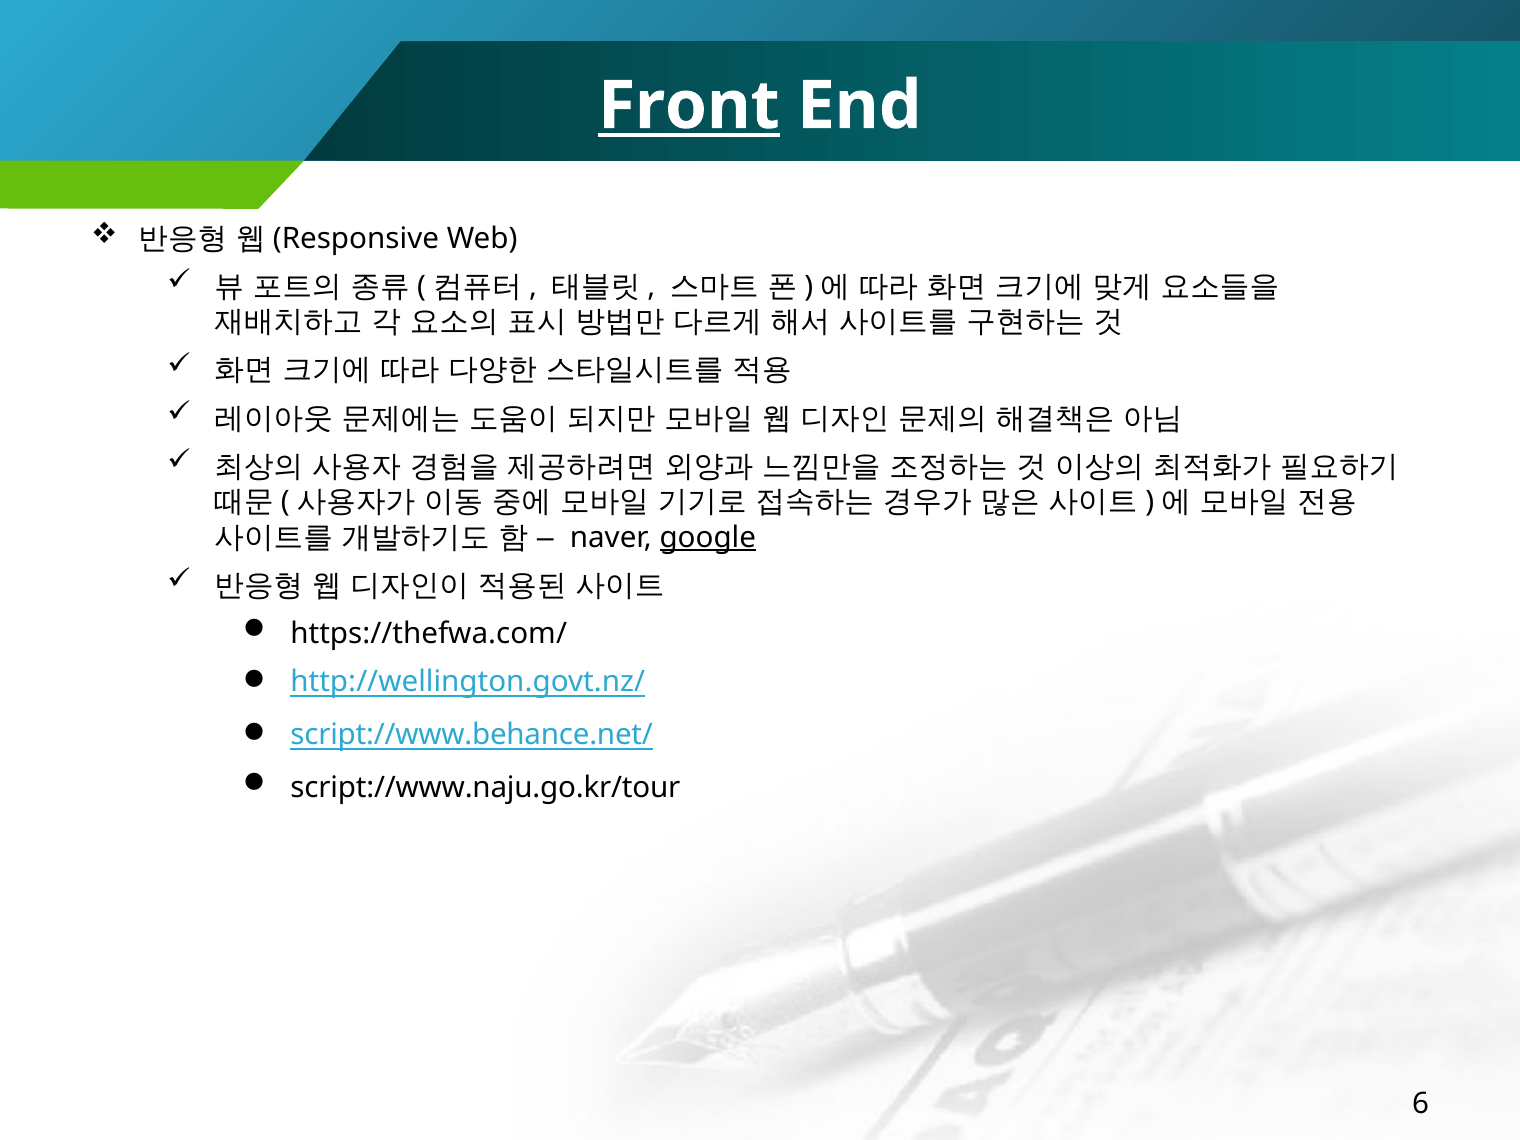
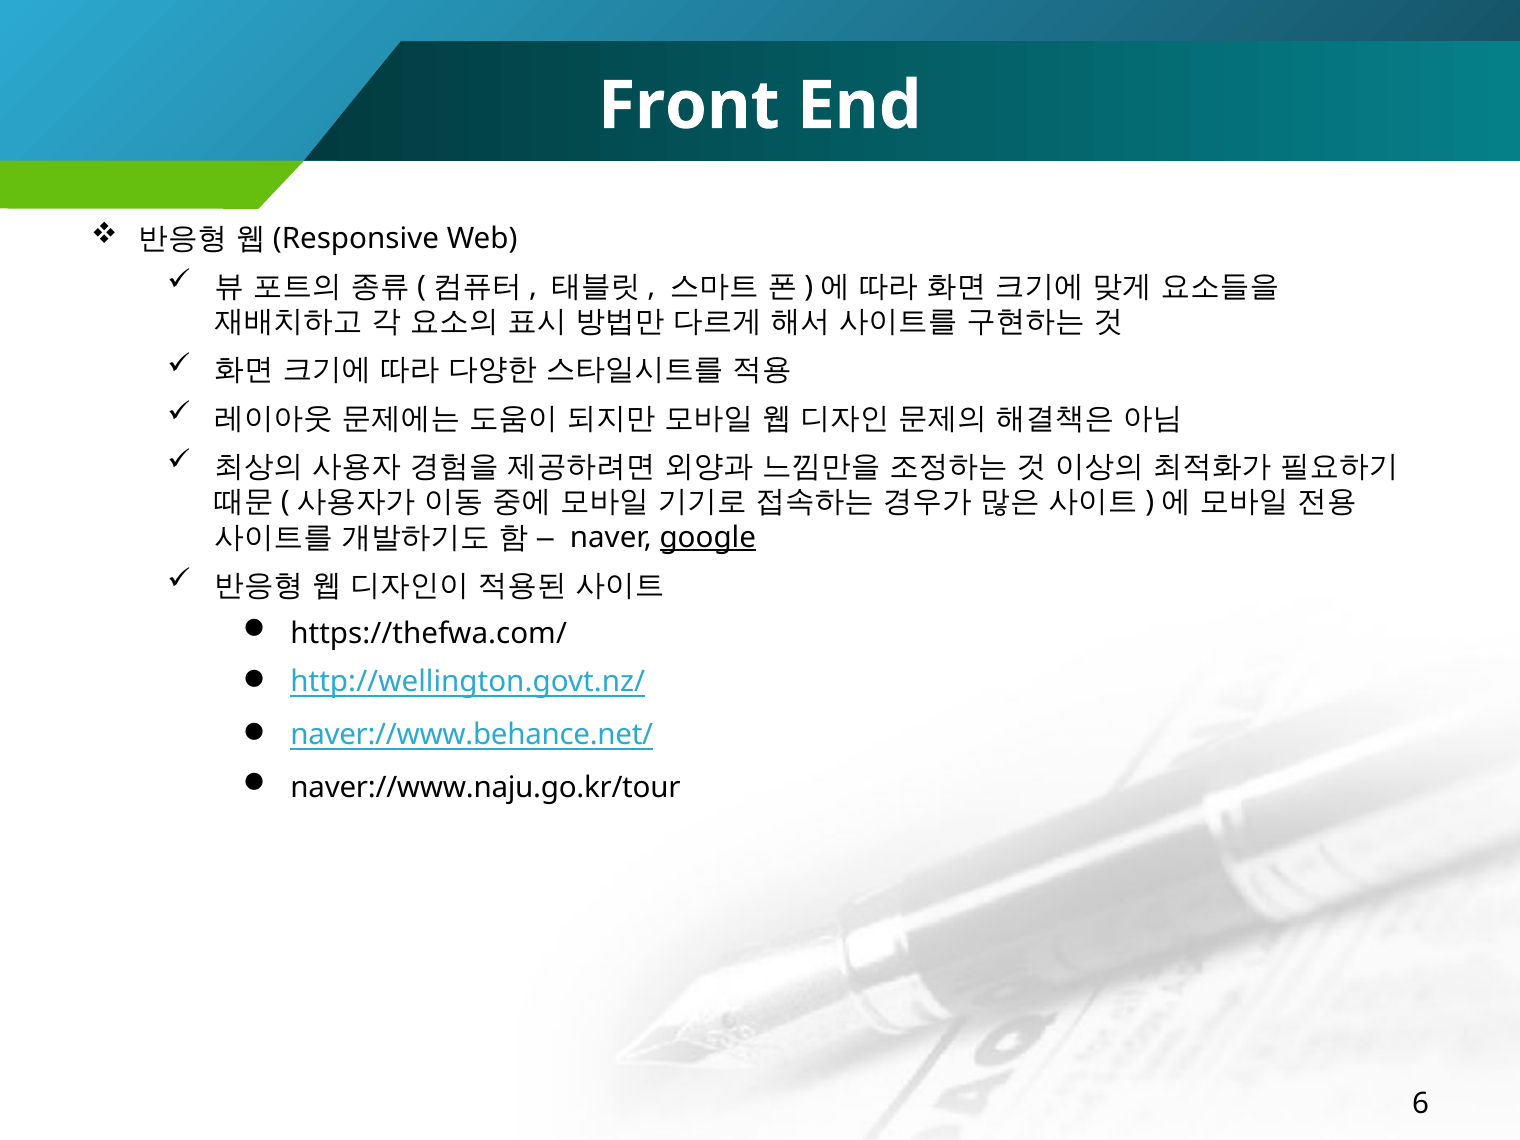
Front underline: present -> none (689, 106)
script://www.behance.net/: script://www.behance.net/ -> naver://www.behance.net/ (472, 735)
script://www.naju.go.kr/tour: script://www.naju.go.kr/tour -> naver://www.naju.go.kr/tour (485, 788)
